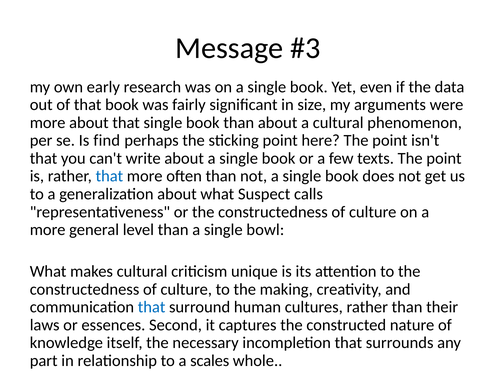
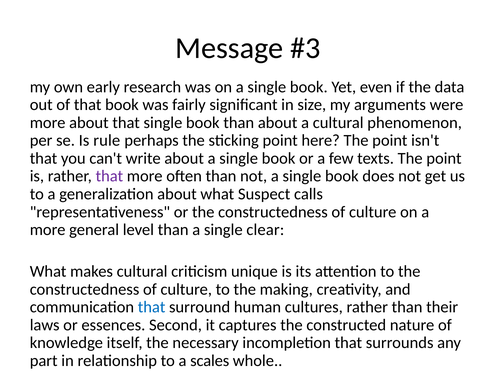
find: find -> rule (107, 140)
that colour: blue -> purple (109, 176)
bowl: bowl -> clear (265, 230)
